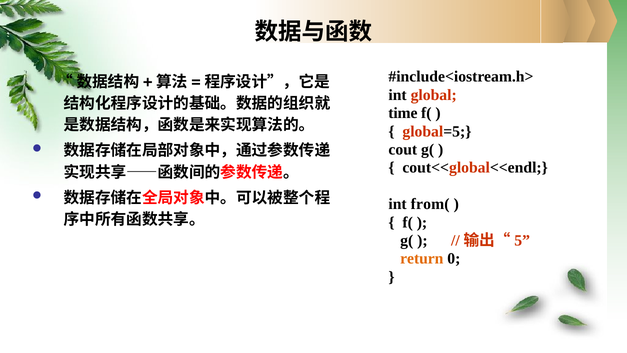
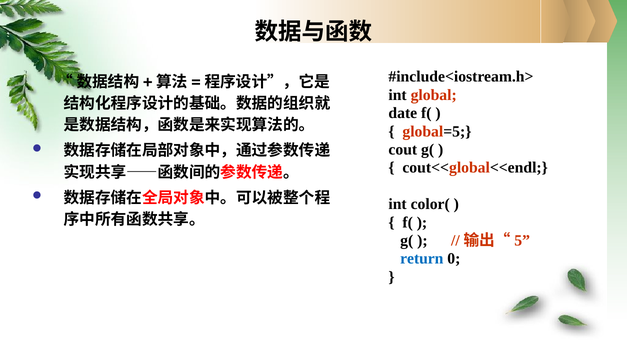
time: time -> date (403, 113)
from(: from( -> color( (430, 204)
return colour: orange -> blue (422, 259)
